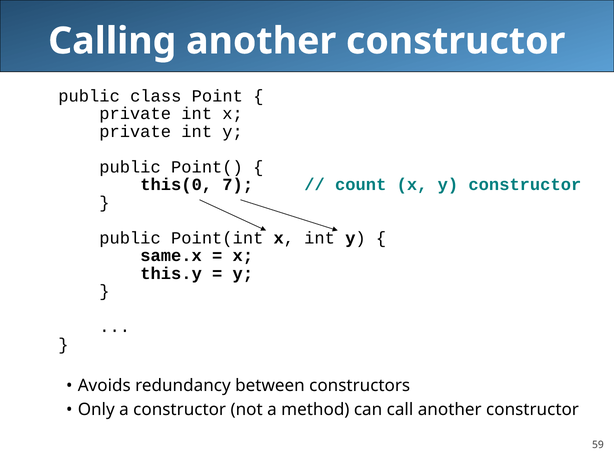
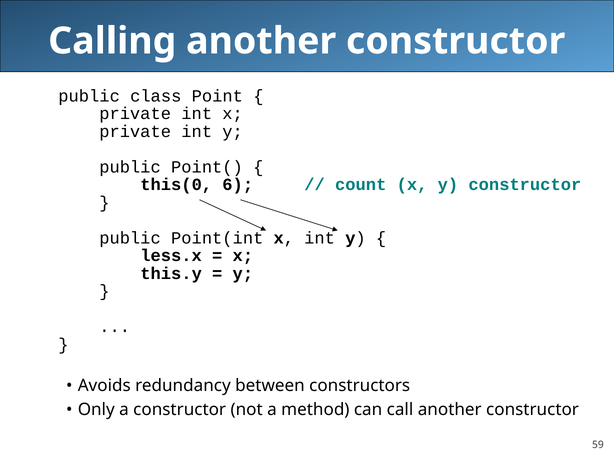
7: 7 -> 6 (238, 185)
same.x: same.x -> less.x (171, 256)
